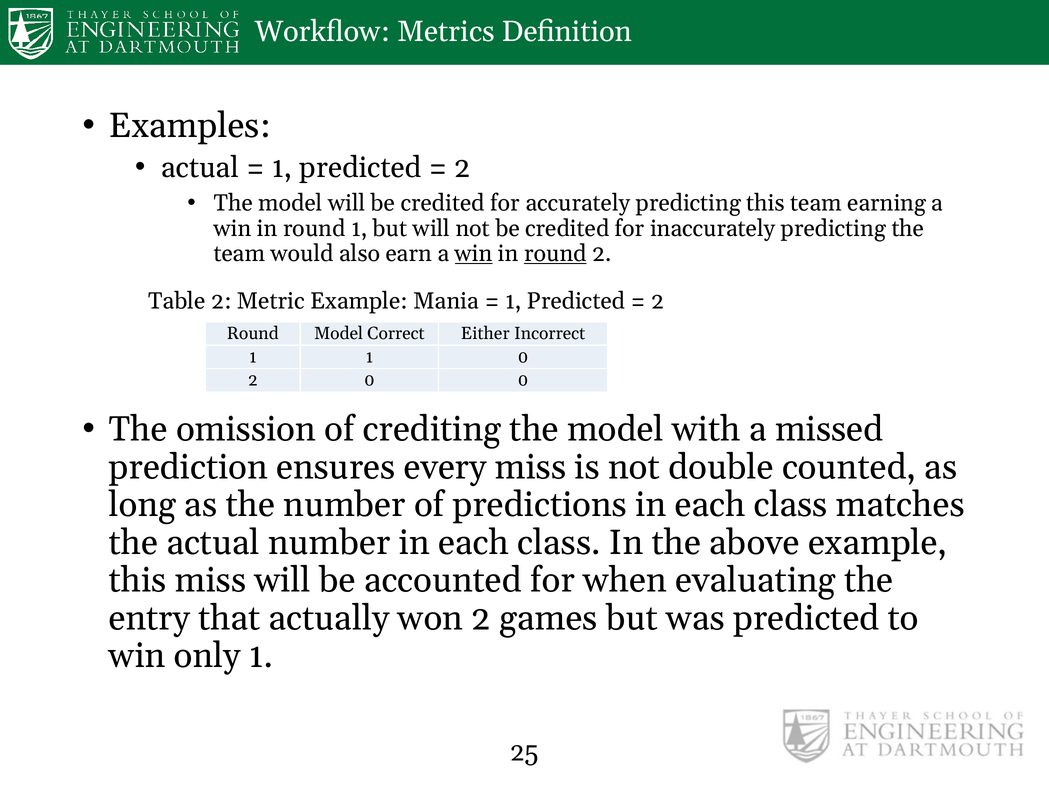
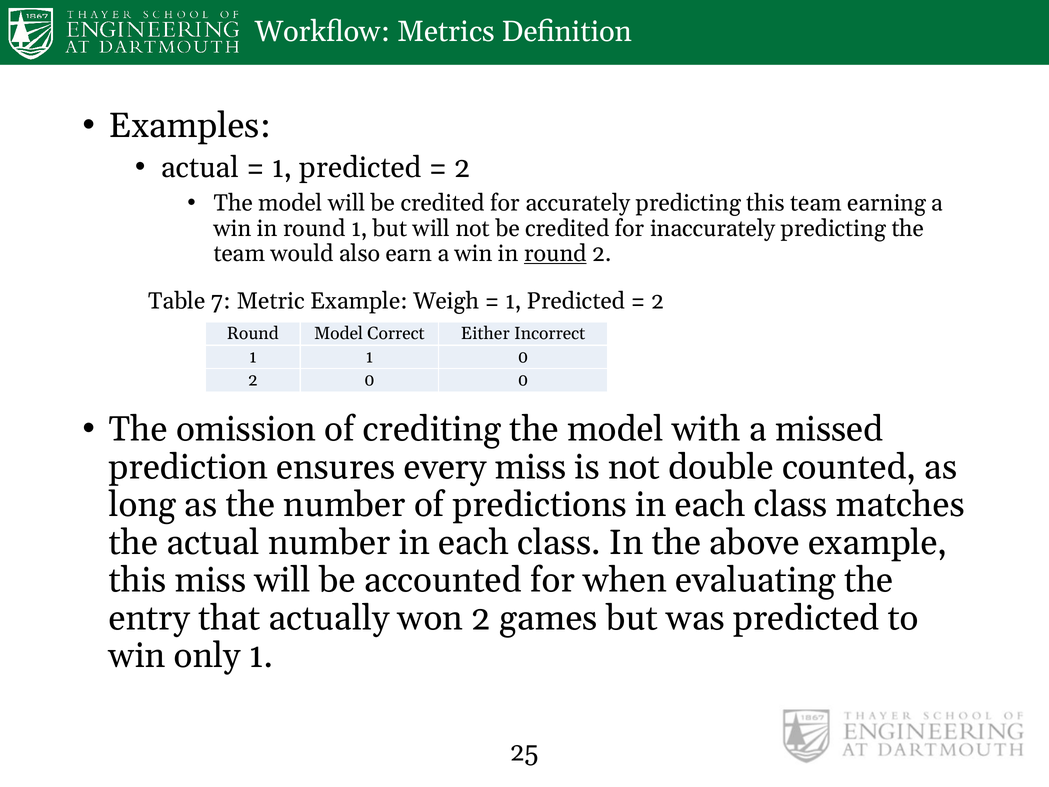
win underline: present -> none (474, 253)
Table 2: 2 -> 7 (221, 301)
Mania: Mania -> Weigh (446, 301)
